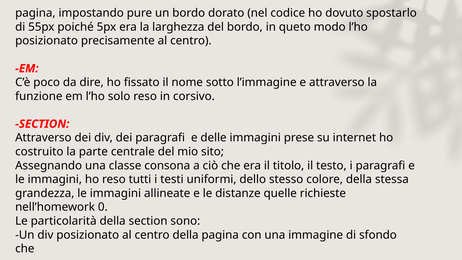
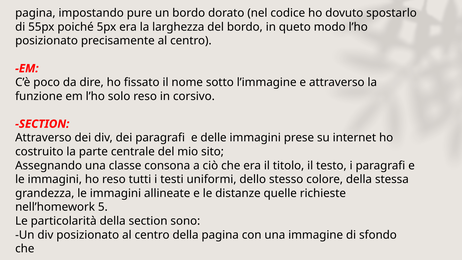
0: 0 -> 5 (103, 207)
